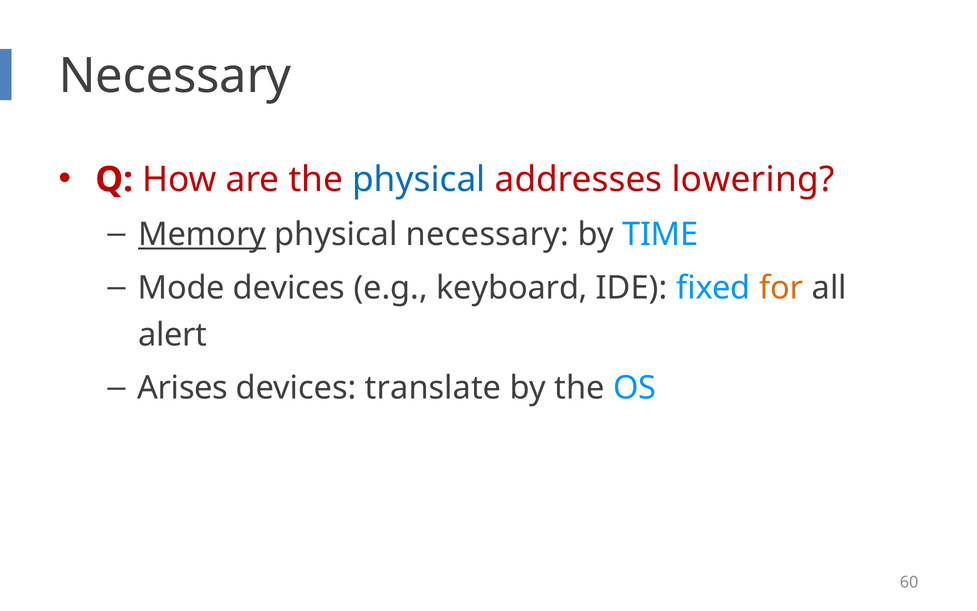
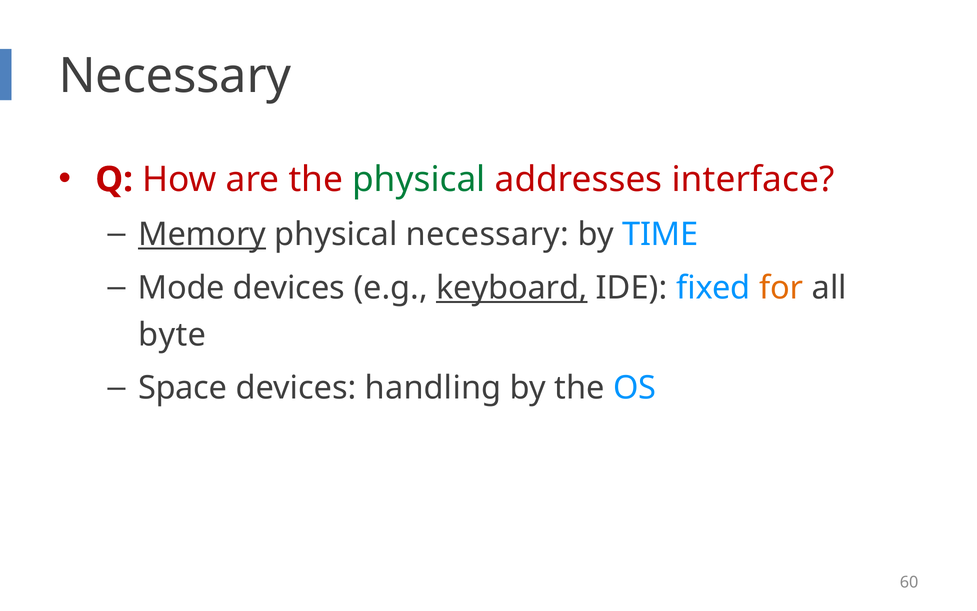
physical colour: blue -> green (419, 179)
lowering: lowering -> interface (753, 179)
keyboard underline: none -> present (512, 288)
alert: alert -> byte (172, 335)
Arises: Arises -> Space (183, 388)
translate: translate -> handling (433, 388)
